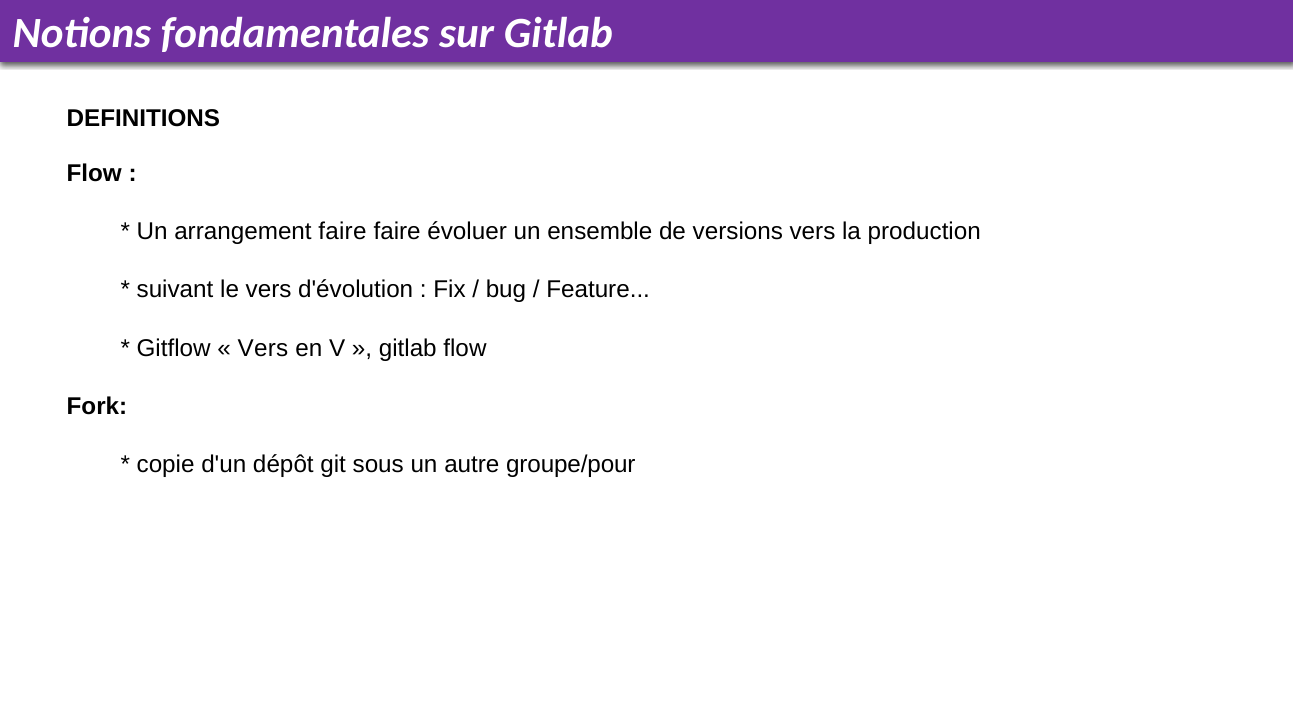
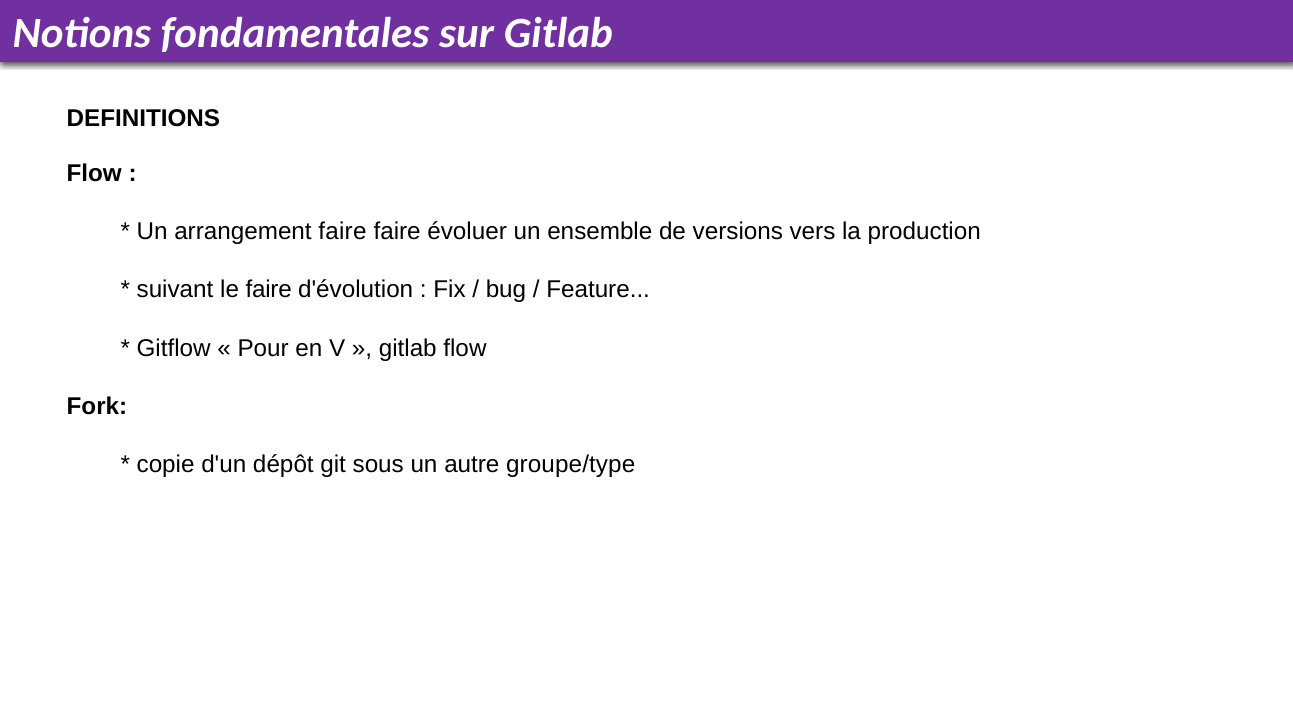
le vers: vers -> faire (269, 290)
Vers: Vers -> Pour (263, 348)
groupe/pour: groupe/pour -> groupe/type (571, 465)
